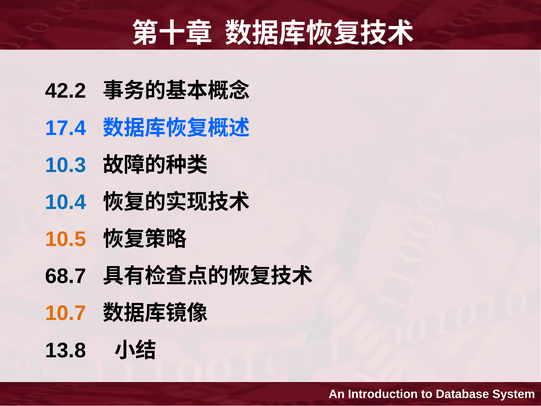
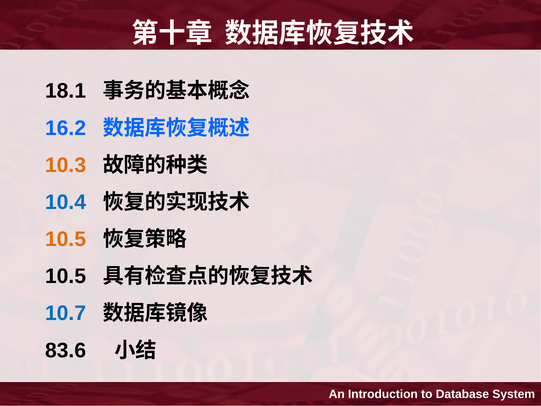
42.2: 42.2 -> 18.1 (66, 91)
17.4: 17.4 -> 16.2 (66, 128)
10.3 colour: blue -> orange (66, 165)
68.7: 68.7 -> 10.5 (66, 276)
10.7 colour: orange -> blue (66, 313)
13.8: 13.8 -> 83.6 (66, 350)
